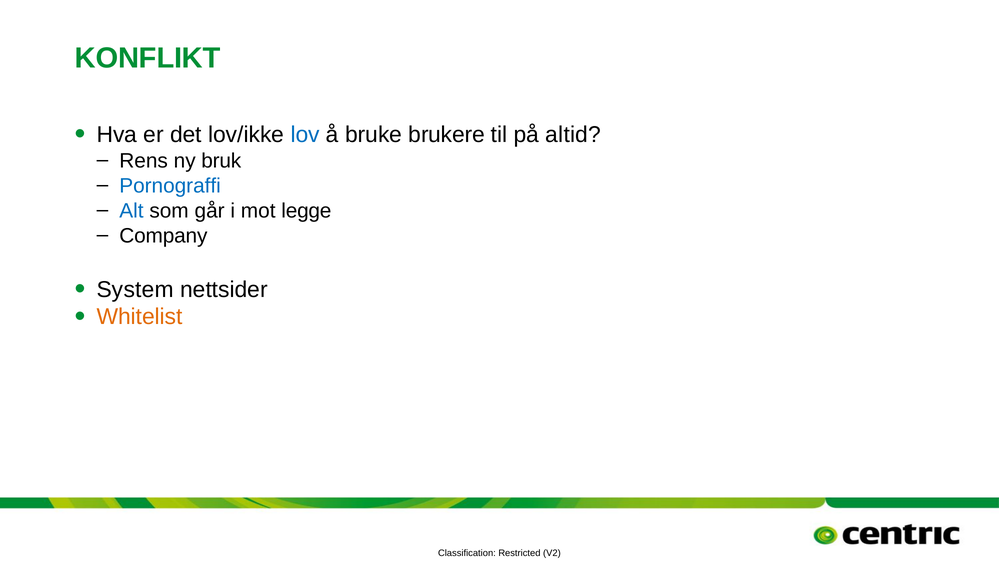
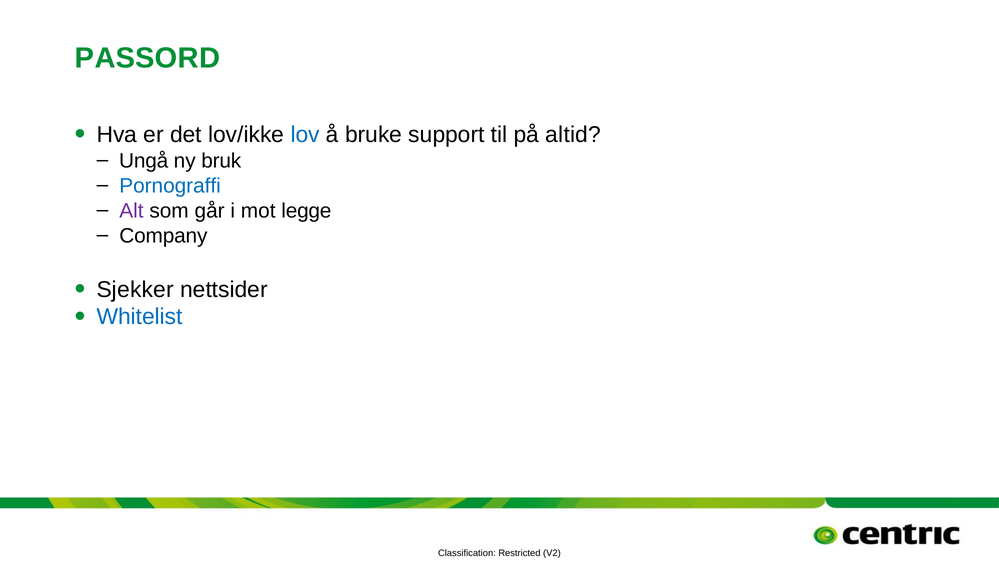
KONFLIKT: KONFLIKT -> PASSORD (148, 58)
brukere: brukere -> support (447, 135)
Rens: Rens -> Ungå (144, 161)
Alt colour: blue -> purple (131, 211)
System: System -> Sjekker (135, 289)
Whitelist colour: orange -> blue (140, 317)
